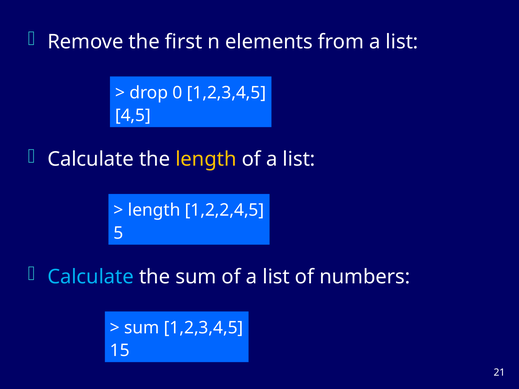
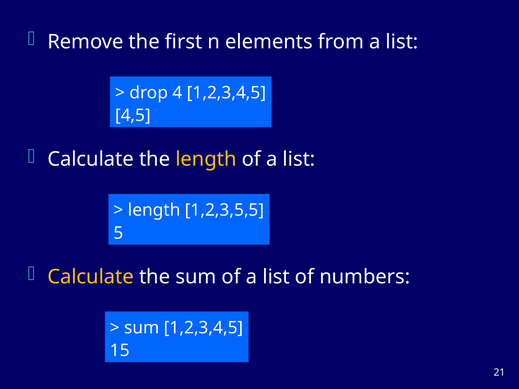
0: 0 -> 4 (177, 93)
1,2,2,4,5: 1,2,2,4,5 -> 1,2,3,5,5 (225, 210)
Calculate colour: light blue -> yellow (91, 277)
